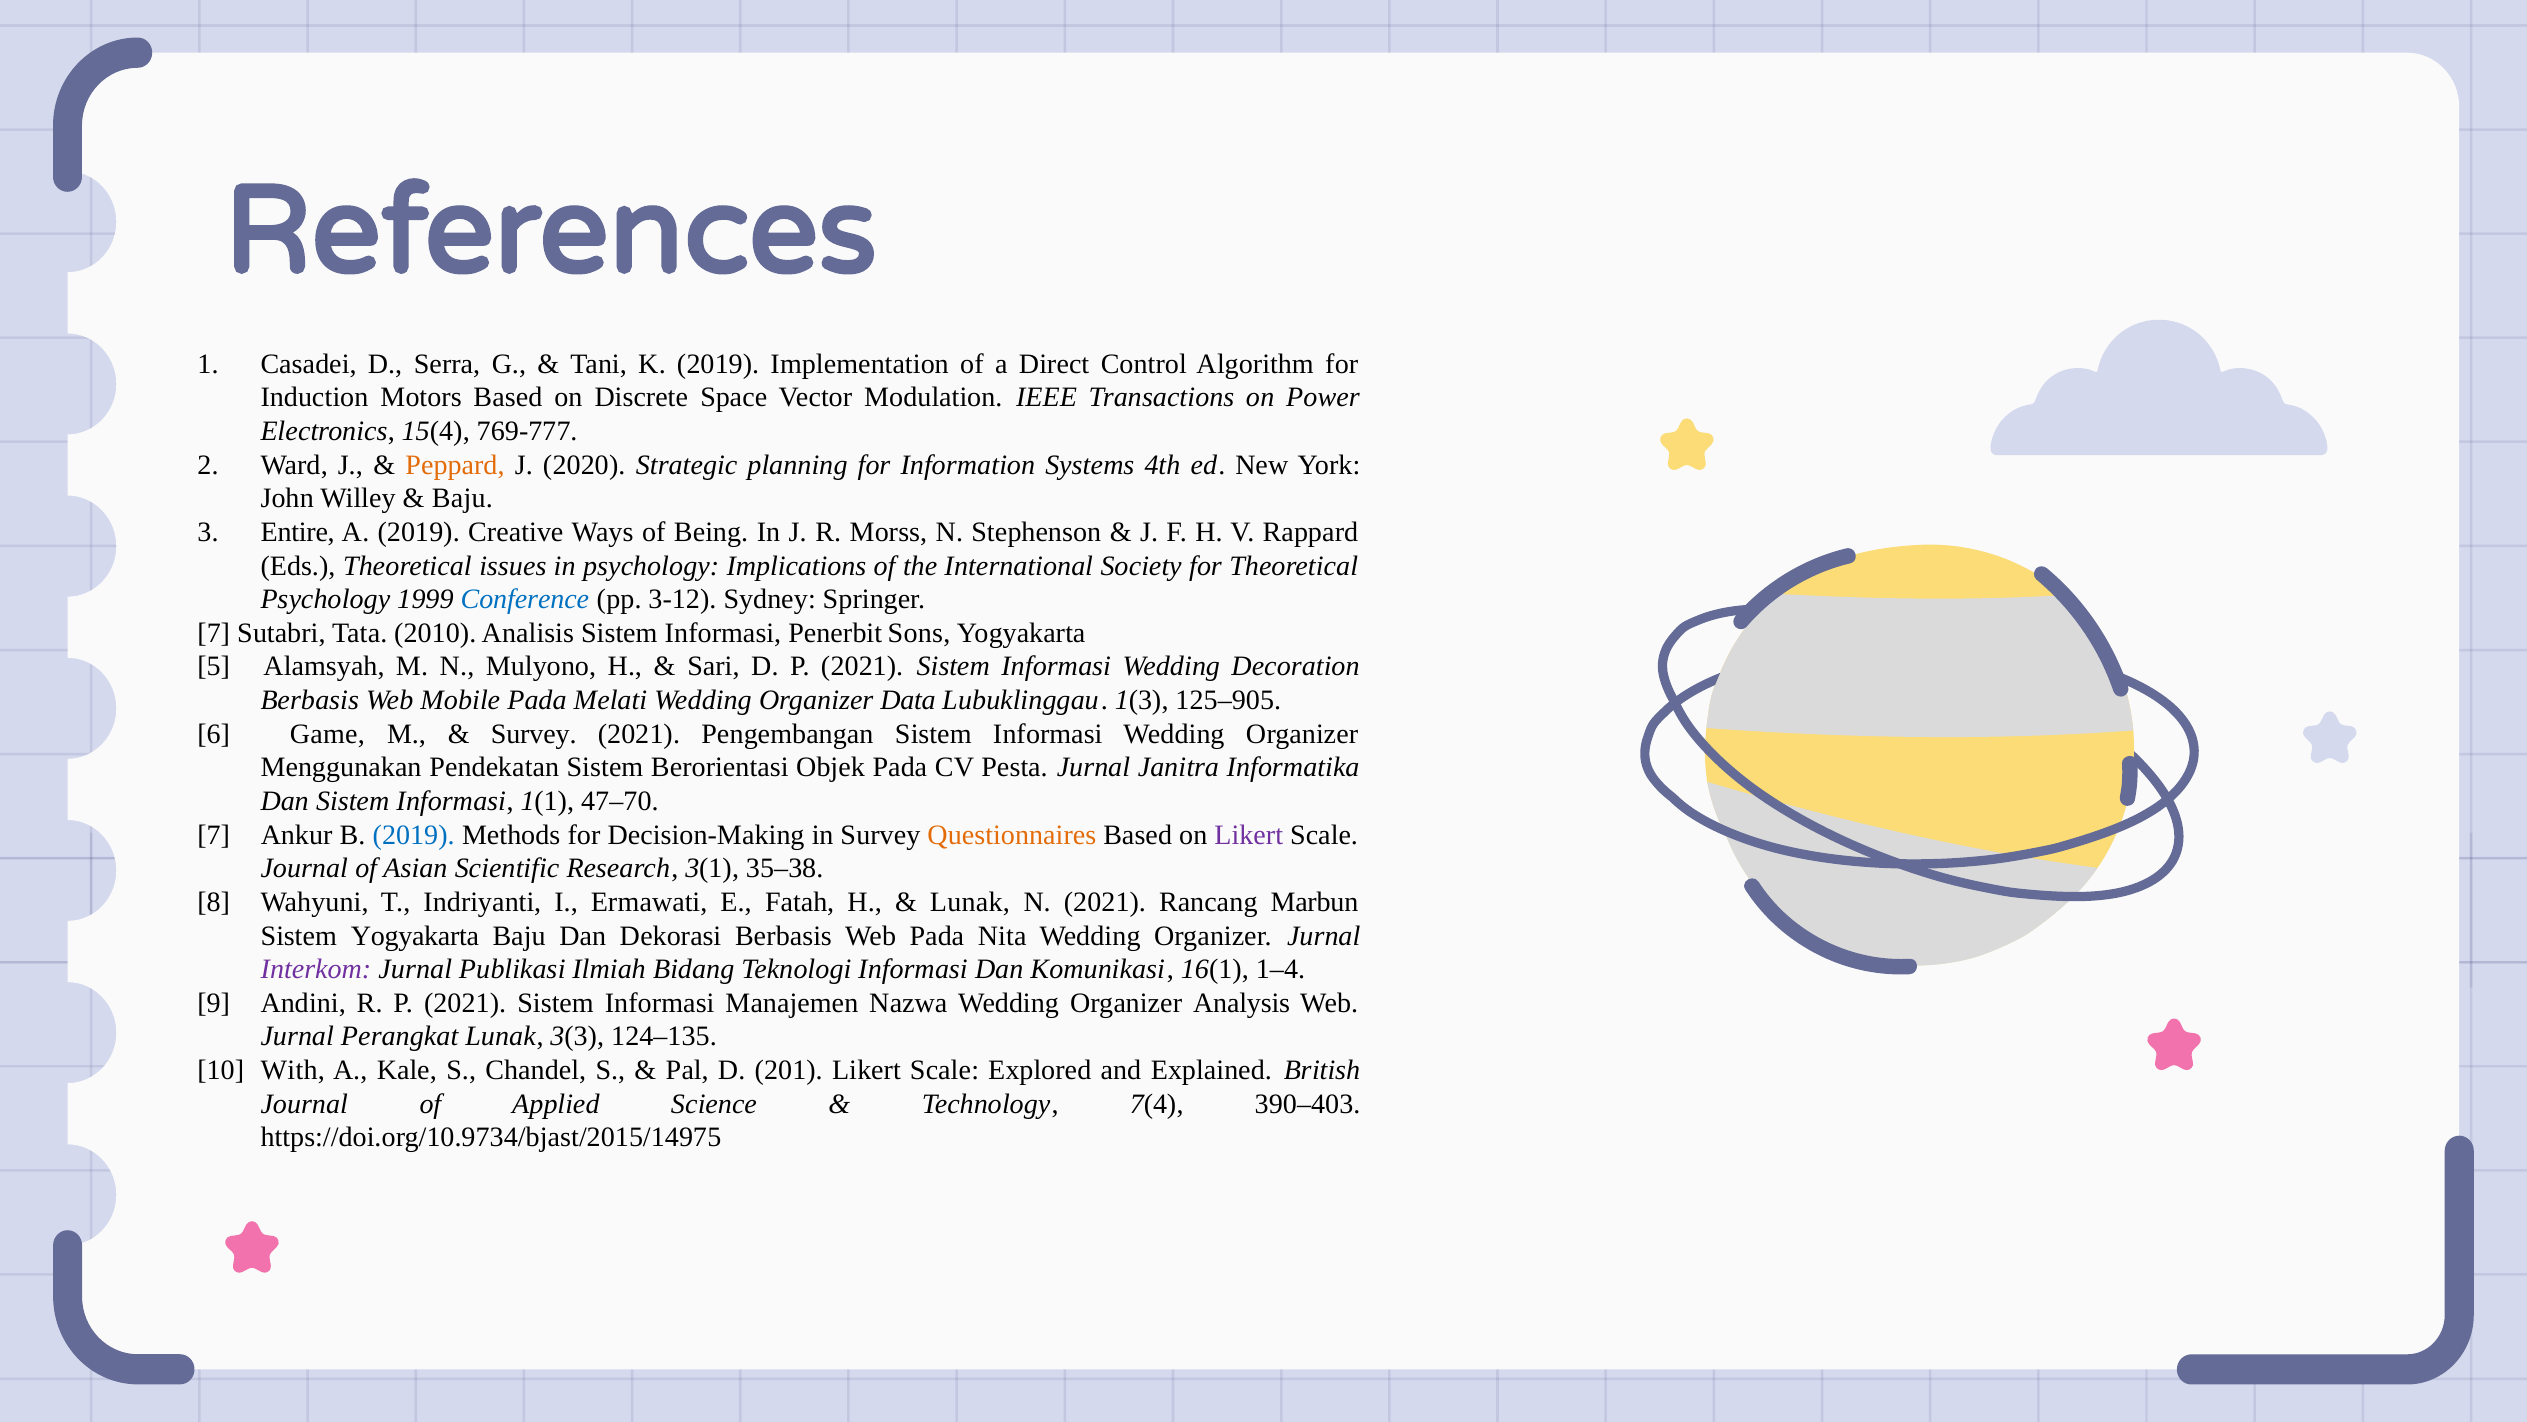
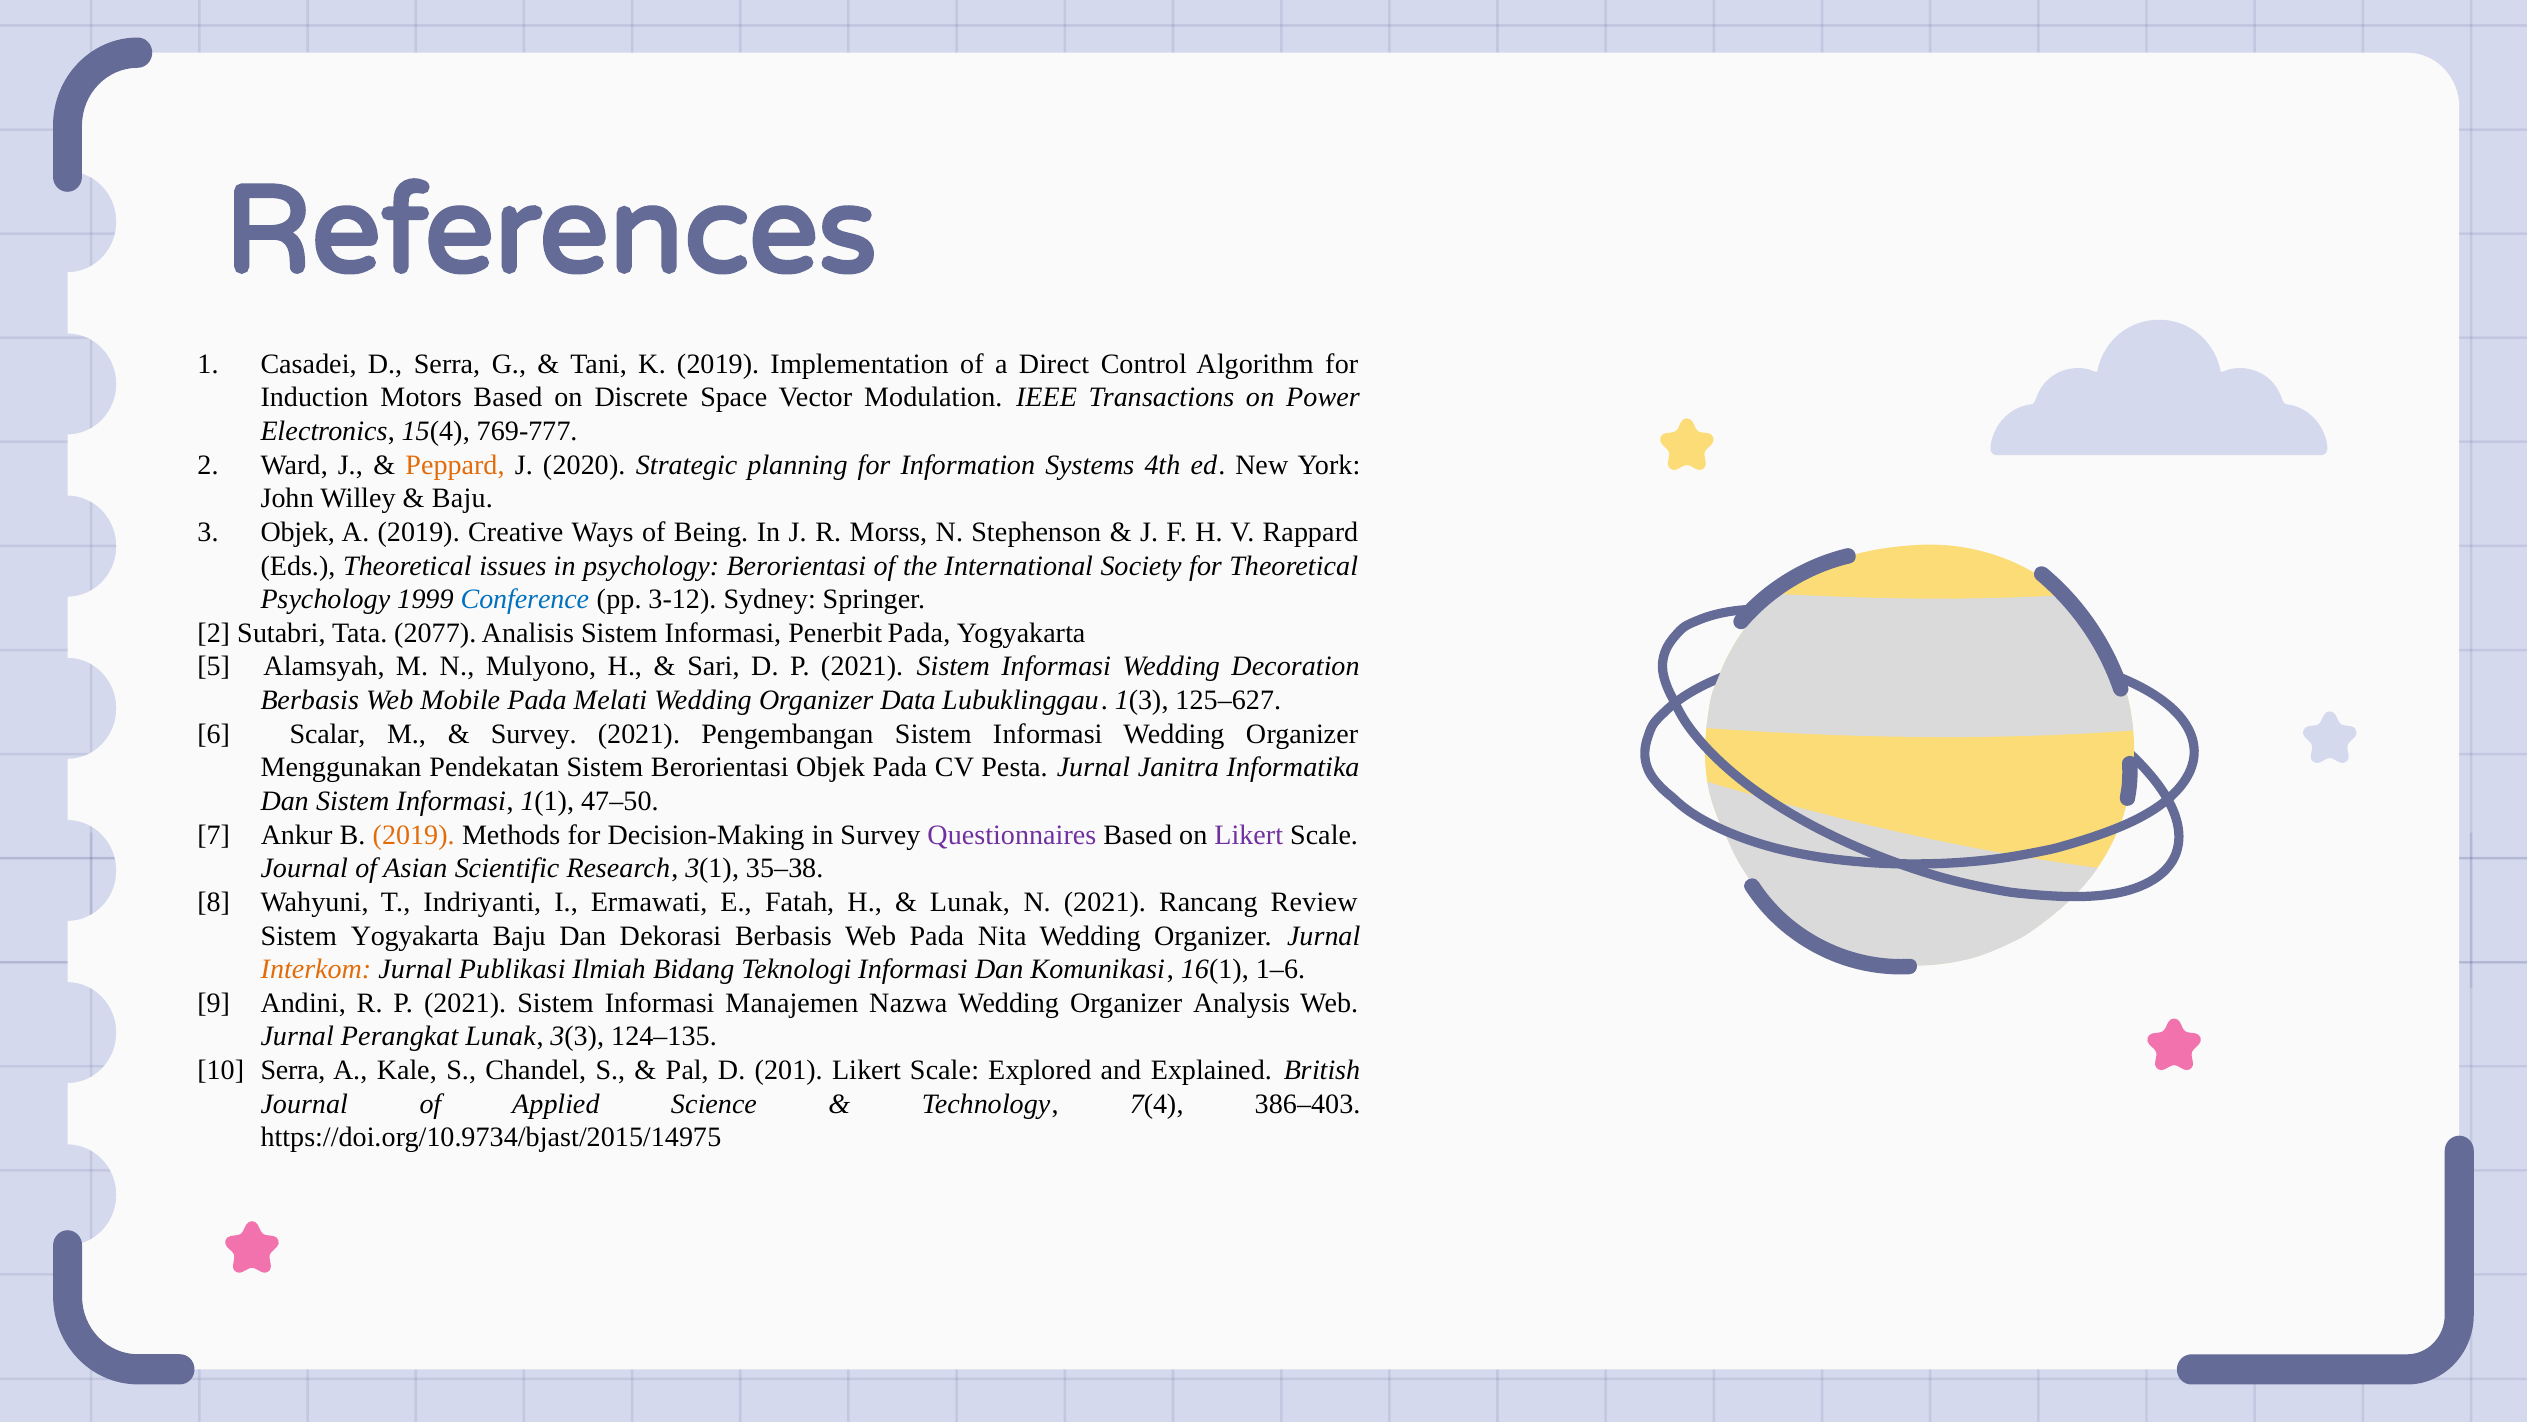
Entire: Entire -> Objek (298, 532)
psychology Implications: Implications -> Berorientasi (796, 566)
7: 7 -> 2 (214, 633)
2010: 2010 -> 2077 (435, 633)
Penerbit Sons: Sons -> Pada (919, 633)
125–905: 125–905 -> 125–627 (1228, 700)
Game: Game -> Scalar (328, 734)
47–70: 47–70 -> 47–50 (620, 801)
2019 colour: blue -> orange (414, 835)
Questionnaires colour: orange -> purple (1012, 835)
Marbun: Marbun -> Review (1314, 902)
Interkom colour: purple -> orange (316, 969)
1–4: 1–4 -> 1–6 (1281, 969)
10 With: With -> Serra (293, 1070)
390–403: 390–403 -> 386–403 (1308, 1104)
